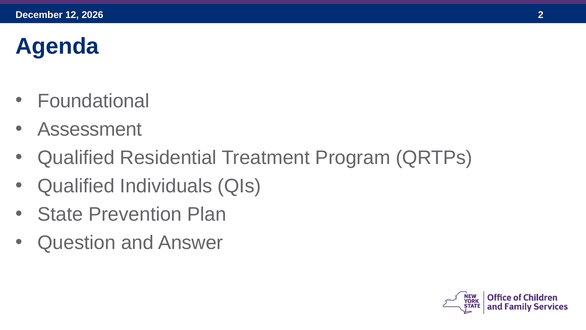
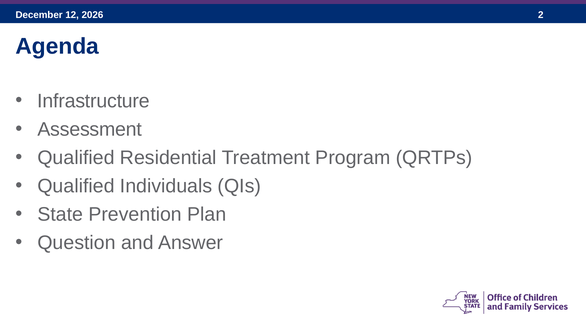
Foundational: Foundational -> Infrastructure (94, 101)
